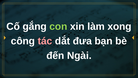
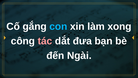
con colour: light green -> light blue (58, 26)
